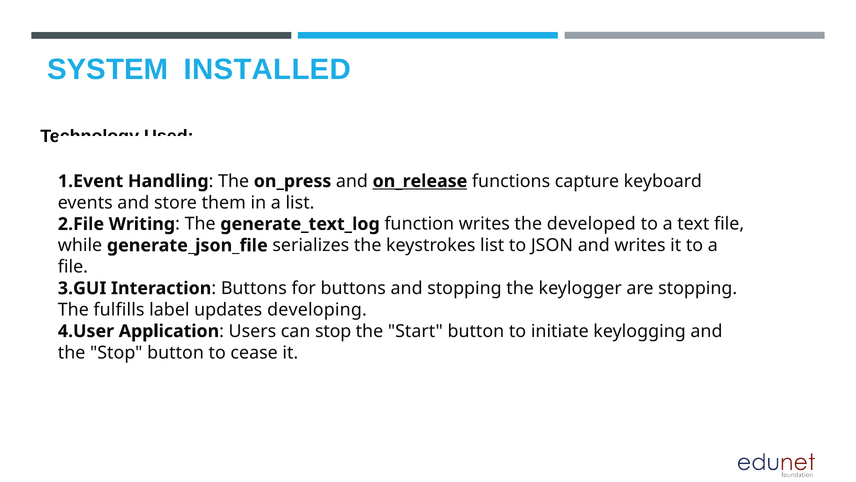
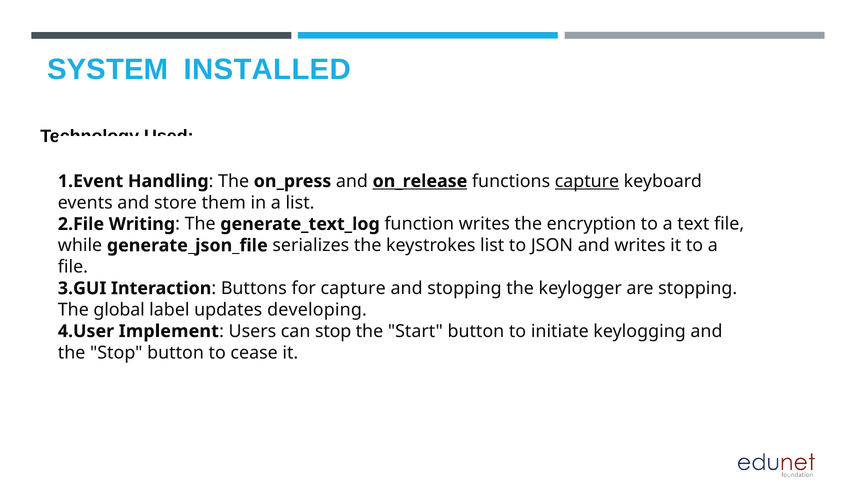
capture underline: none -> present (587, 181)
developed: developed -> encryption (591, 224)
for buttons: buttons -> capture (353, 288)
fulfills: fulfills -> global (119, 309)
Application: Application -> Implement (169, 331)
